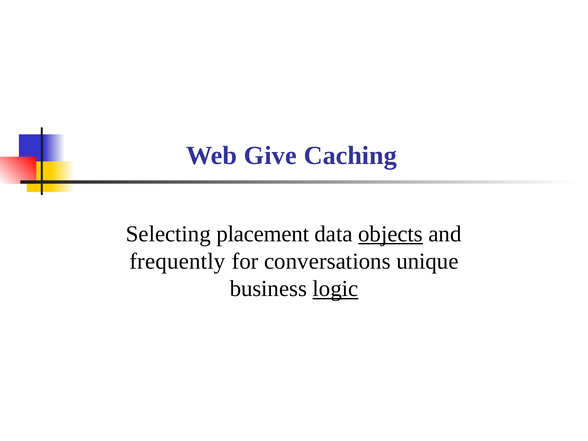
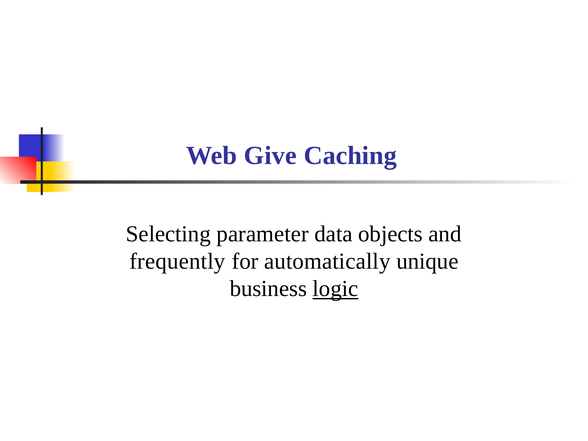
placement: placement -> parameter (263, 234)
objects underline: present -> none (391, 234)
conversations: conversations -> automatically (327, 261)
